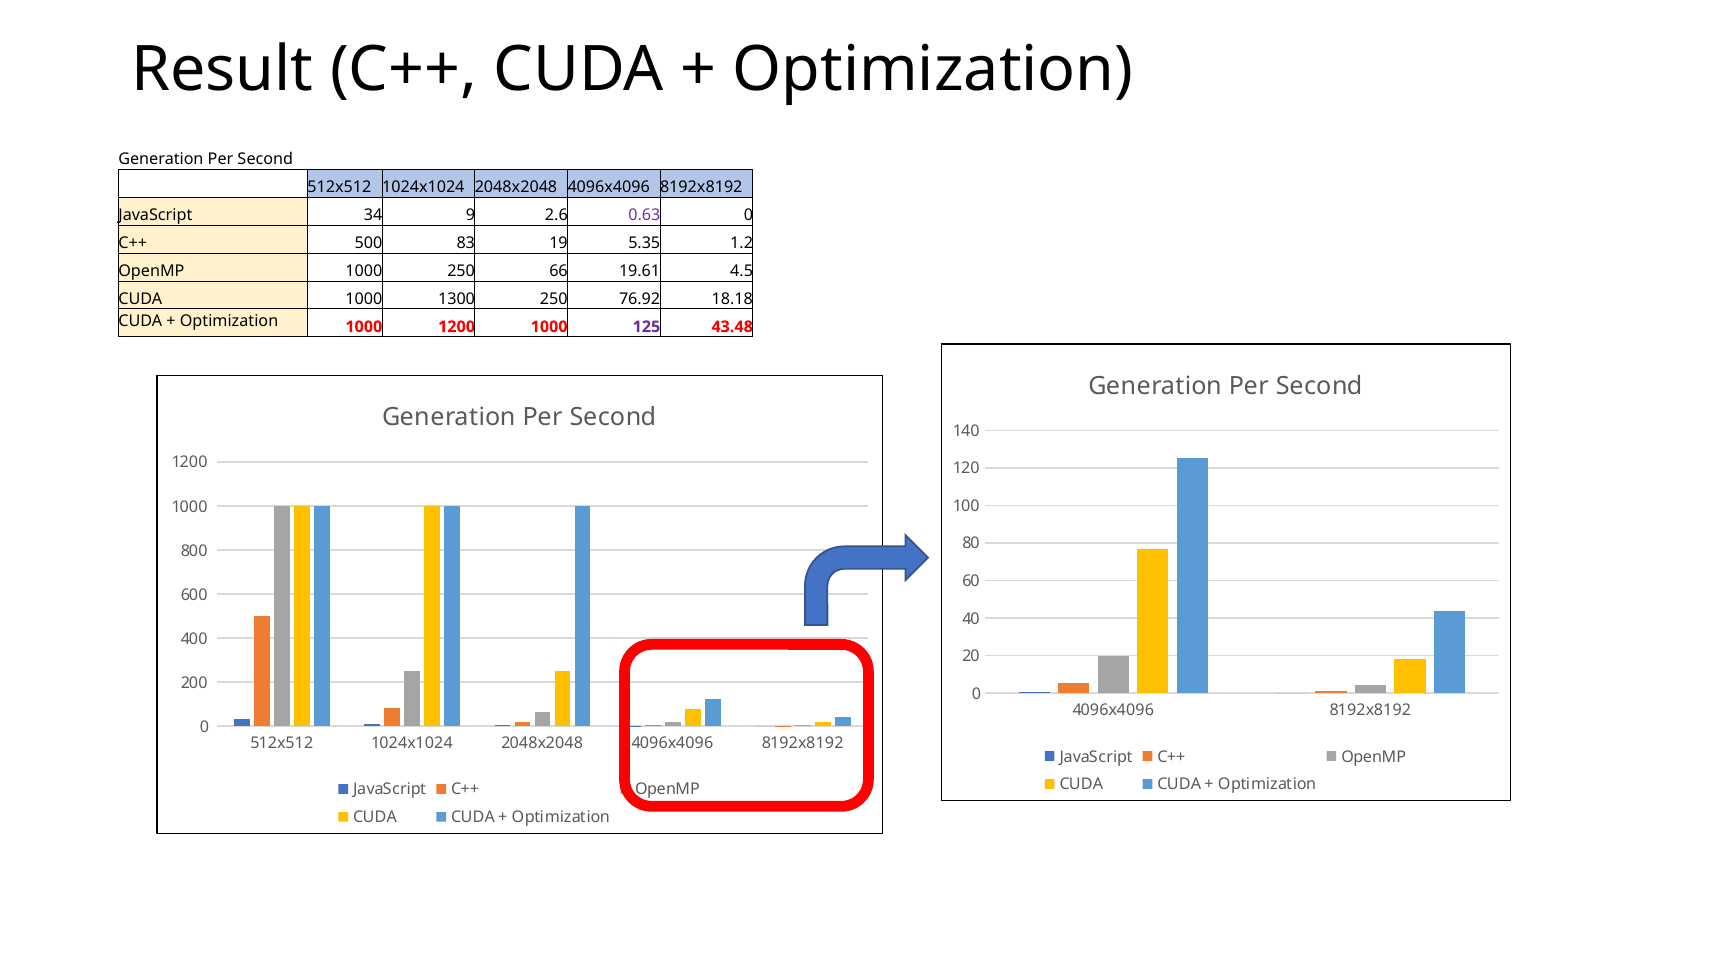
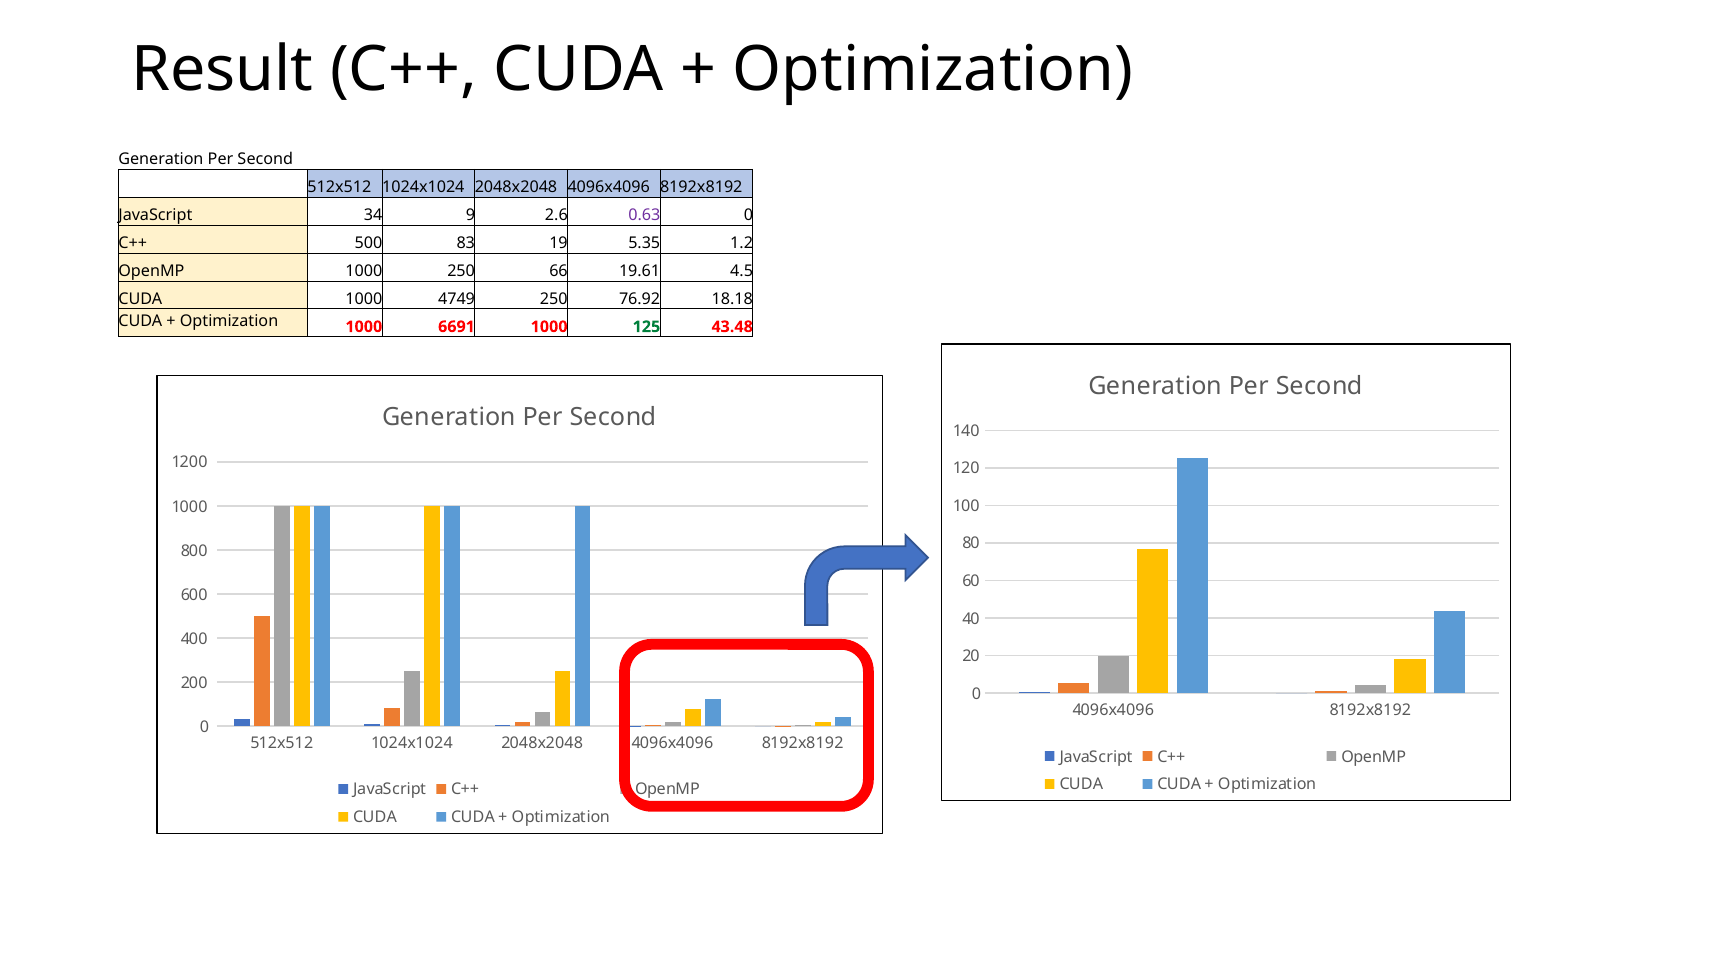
1300: 1300 -> 4749 (457, 299)
Optimization 1000 1200: 1200 -> 6691 (457, 327)
125 colour: purple -> green (646, 327)
